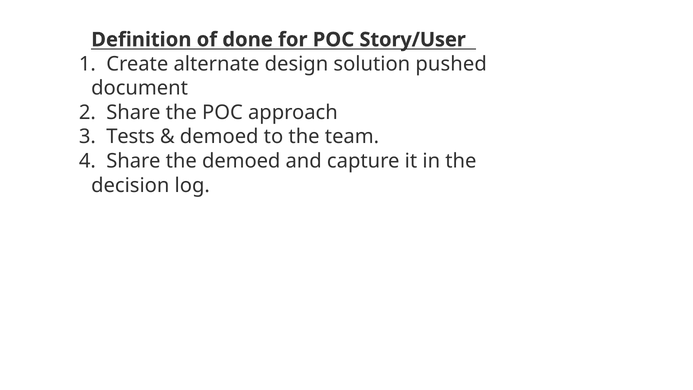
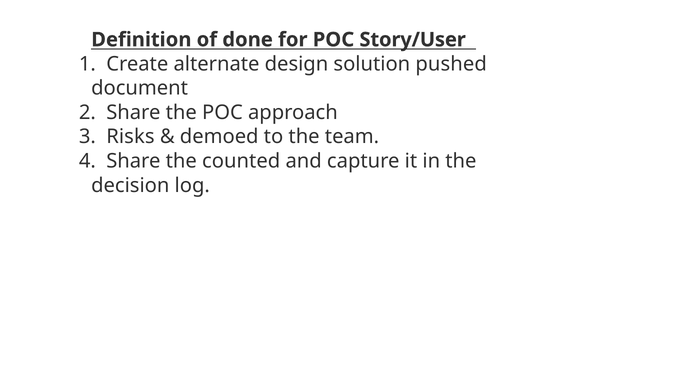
Tests: Tests -> Risks (130, 137)
the demoed: demoed -> counted (241, 161)
